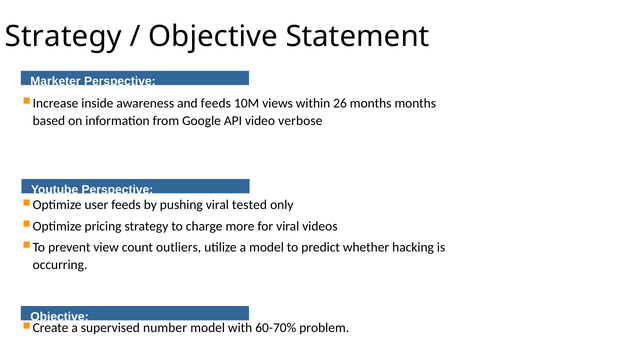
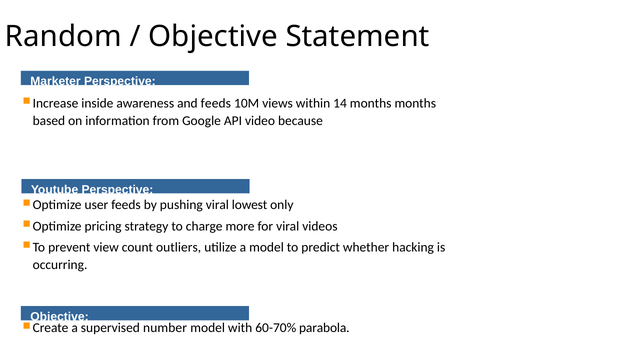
Strategy: Strategy -> Random (63, 36)
26: 26 -> 14 (340, 103)
verbose: verbose -> because (300, 121)
tested: tested -> lowest (250, 205)
problem: problem -> parabola (324, 328)
